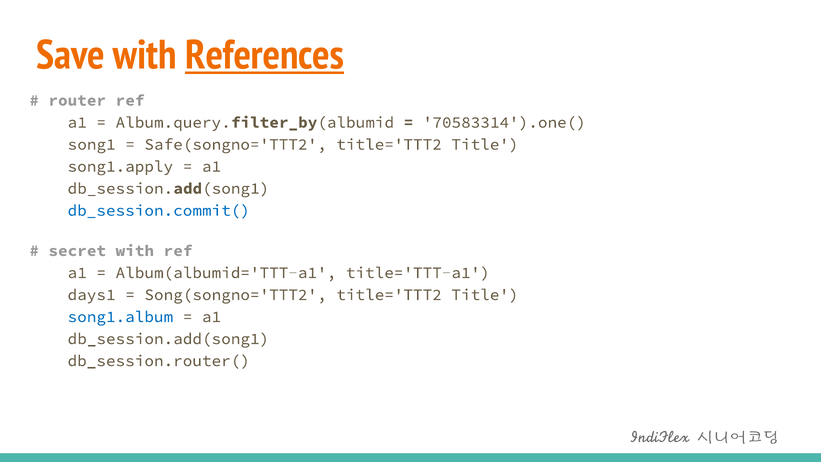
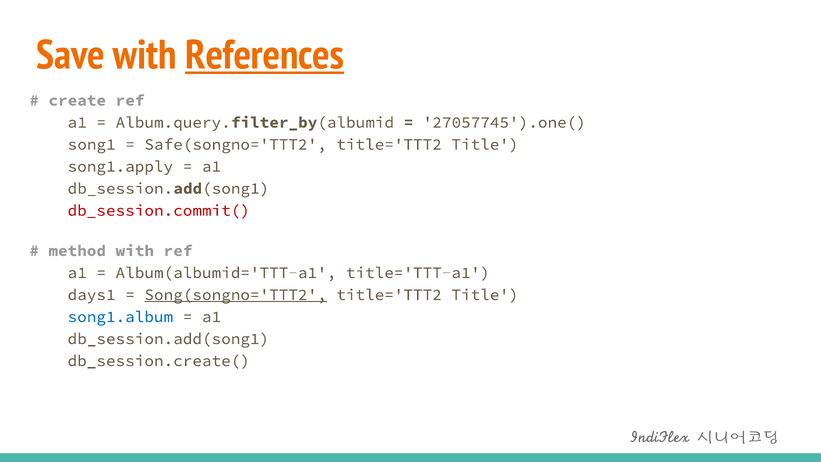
router: router -> create (77, 100)
70583314').one(: 70583314').one( -> 27057745').one( (504, 122)
db_session.commit( colour: blue -> red (159, 210)
secret: secret -> method (77, 251)
Song(songno='TTT2 underline: none -> present (236, 295)
db_session.router(: db_session.router( -> db_session.create( (159, 361)
